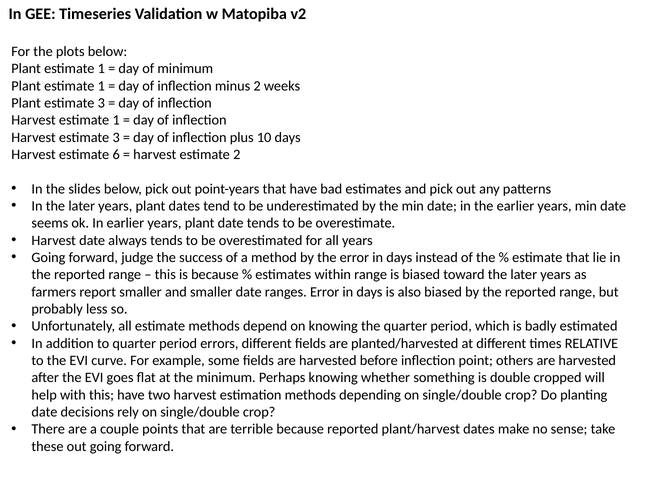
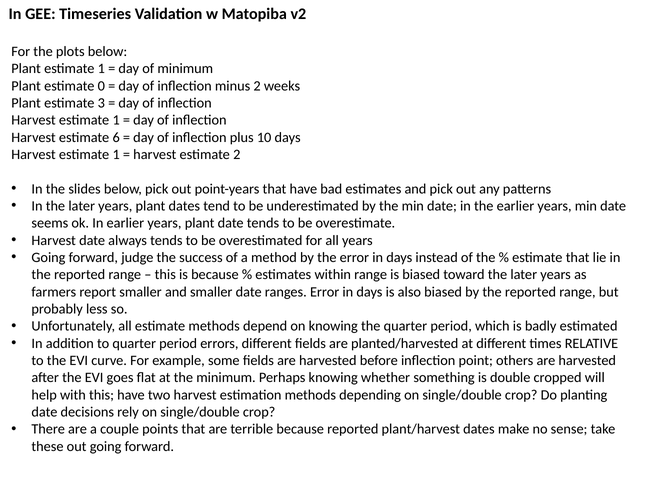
1: 1 -> 0 (101, 86)
Harvest estimate 3: 3 -> 6 (116, 138)
6: 6 -> 1 (116, 155)
